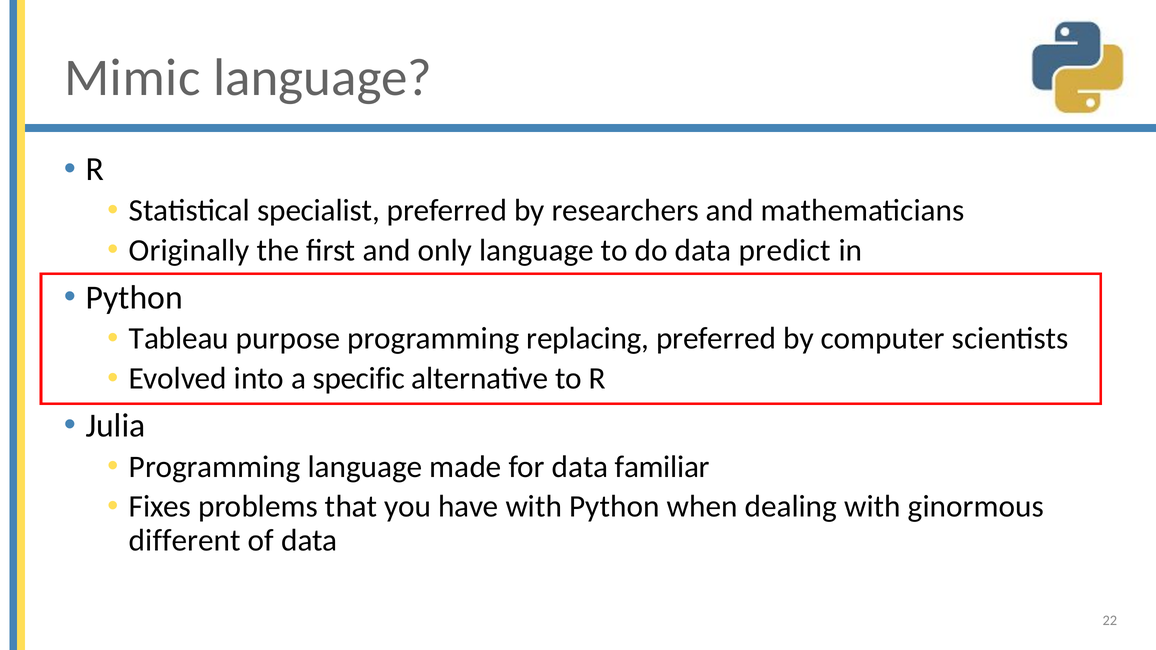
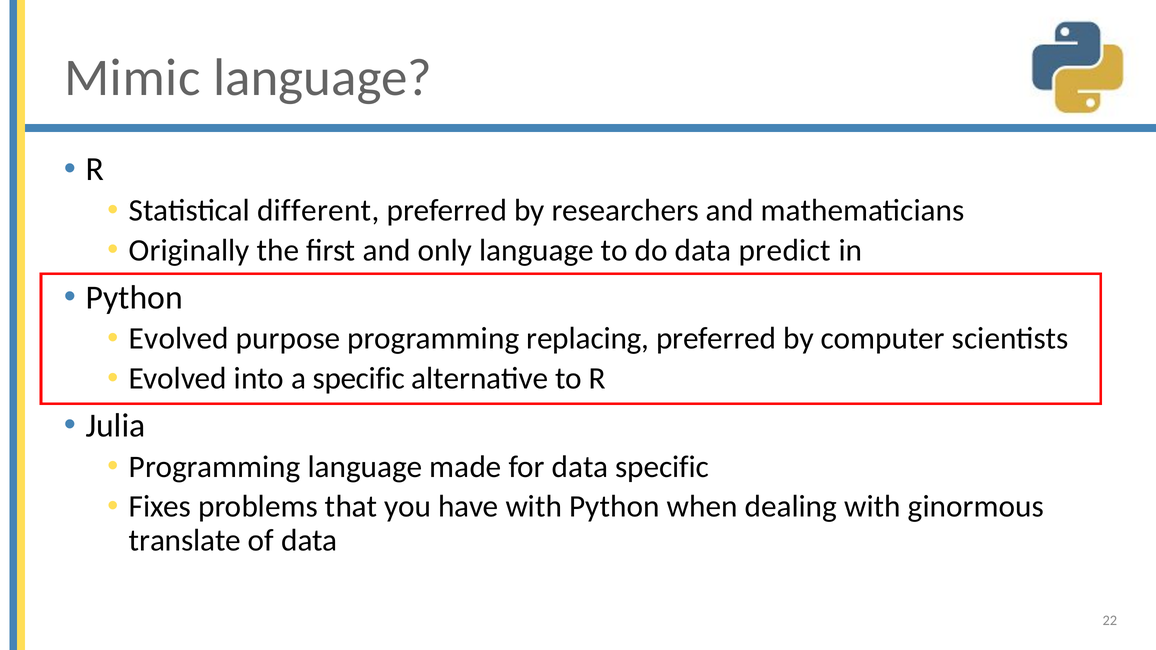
specialist: specialist -> different (318, 211)
Tableau: Tableau -> Evolved (179, 339)
data familiar: familiar -> specific (662, 467)
different: different -> translate (185, 541)
